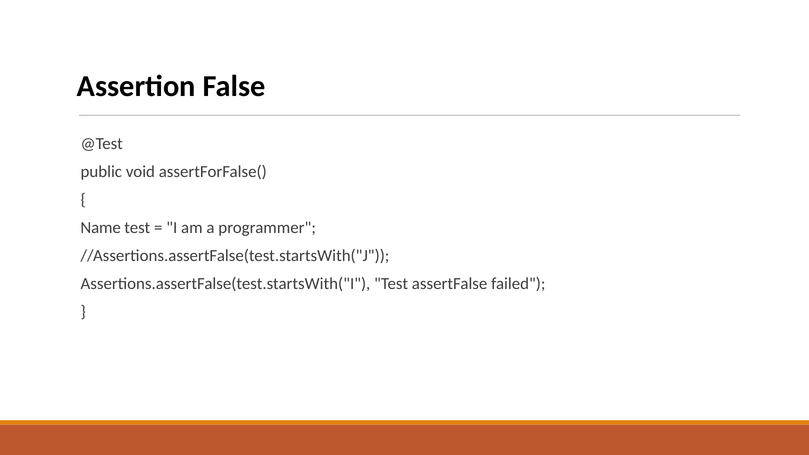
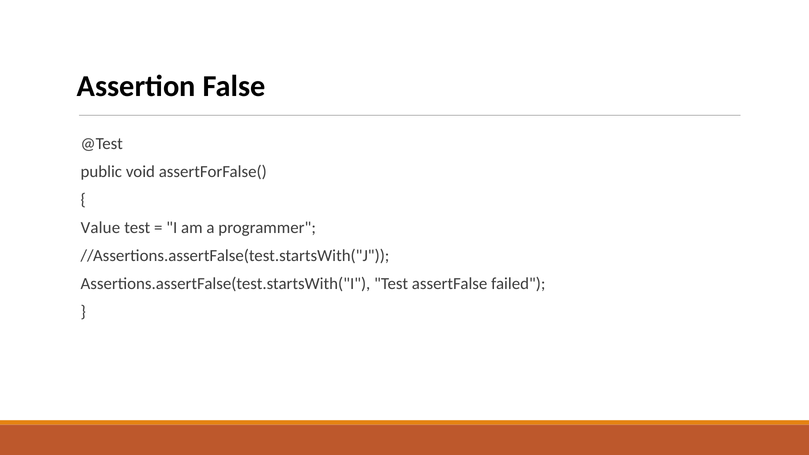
Name: Name -> Value (100, 228)
